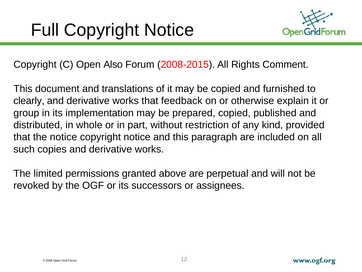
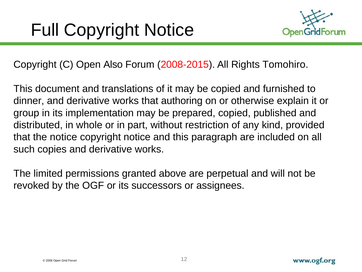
Comment: Comment -> Tomohiro (285, 64)
clearly: clearly -> dinner (29, 101)
feedback: feedback -> authoring (182, 101)
